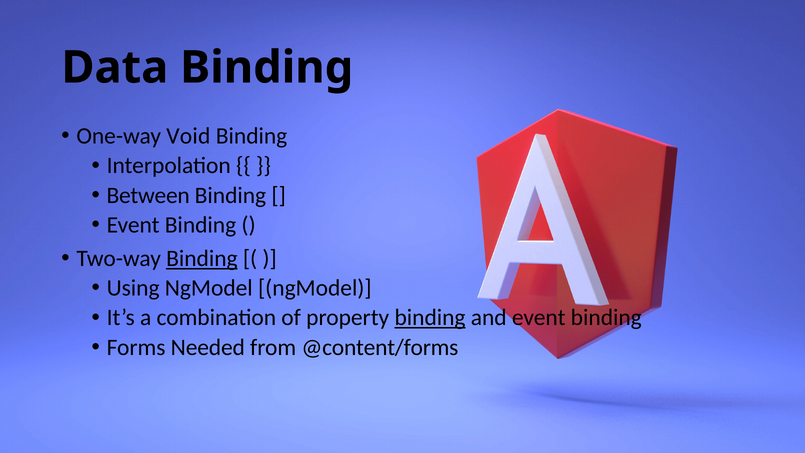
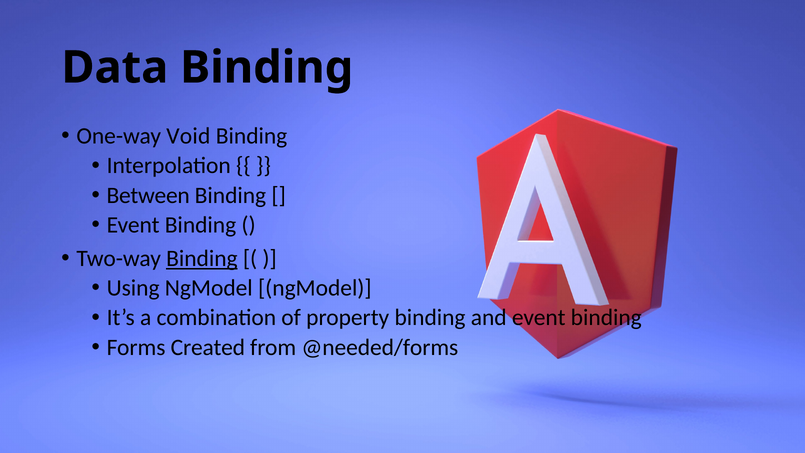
binding underline: present -> none (430, 318)
Needed: Needed -> Created (208, 347)
@content/forms: @content/forms -> @needed/forms (380, 347)
